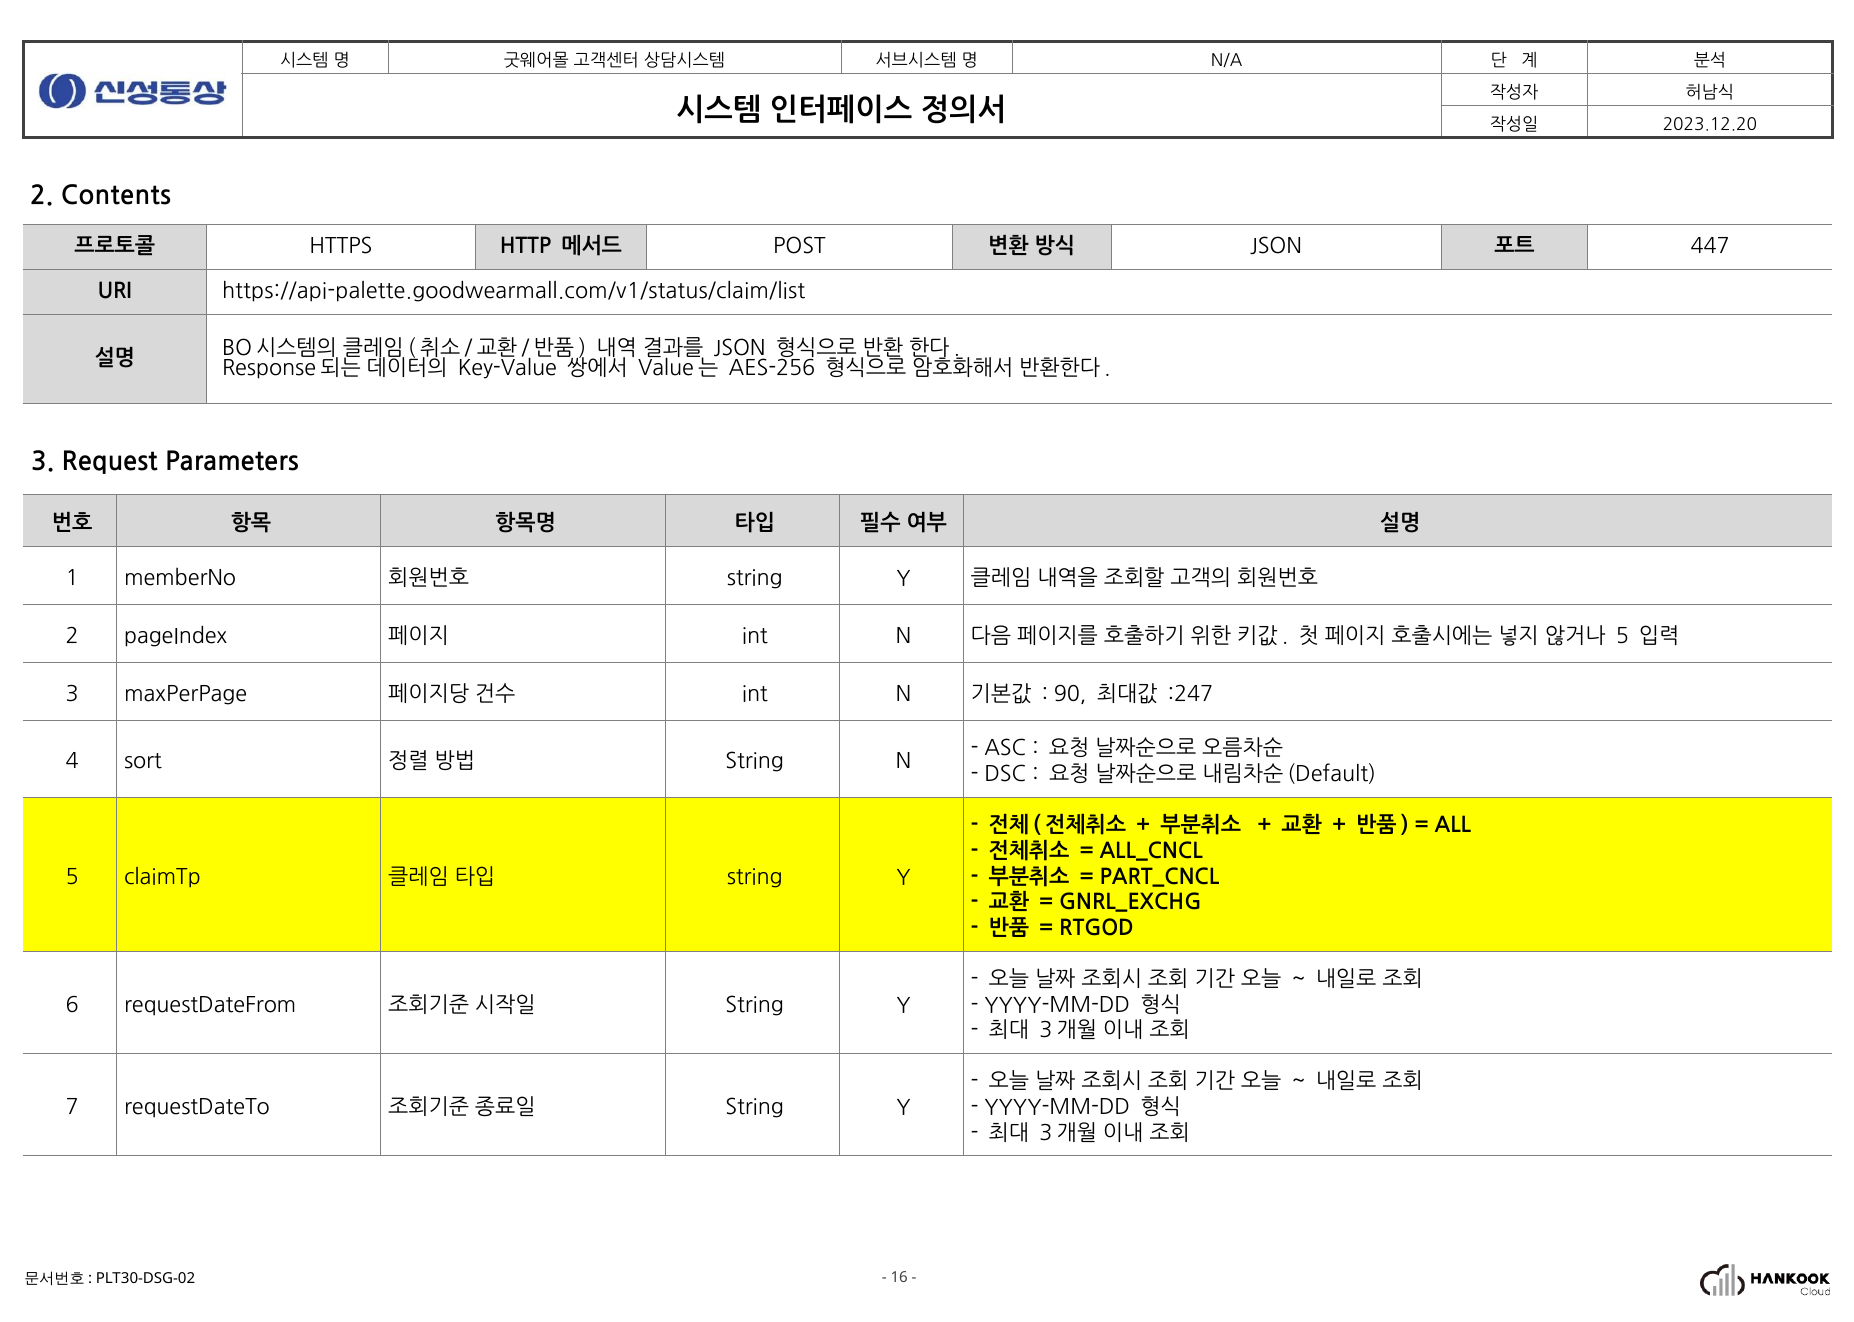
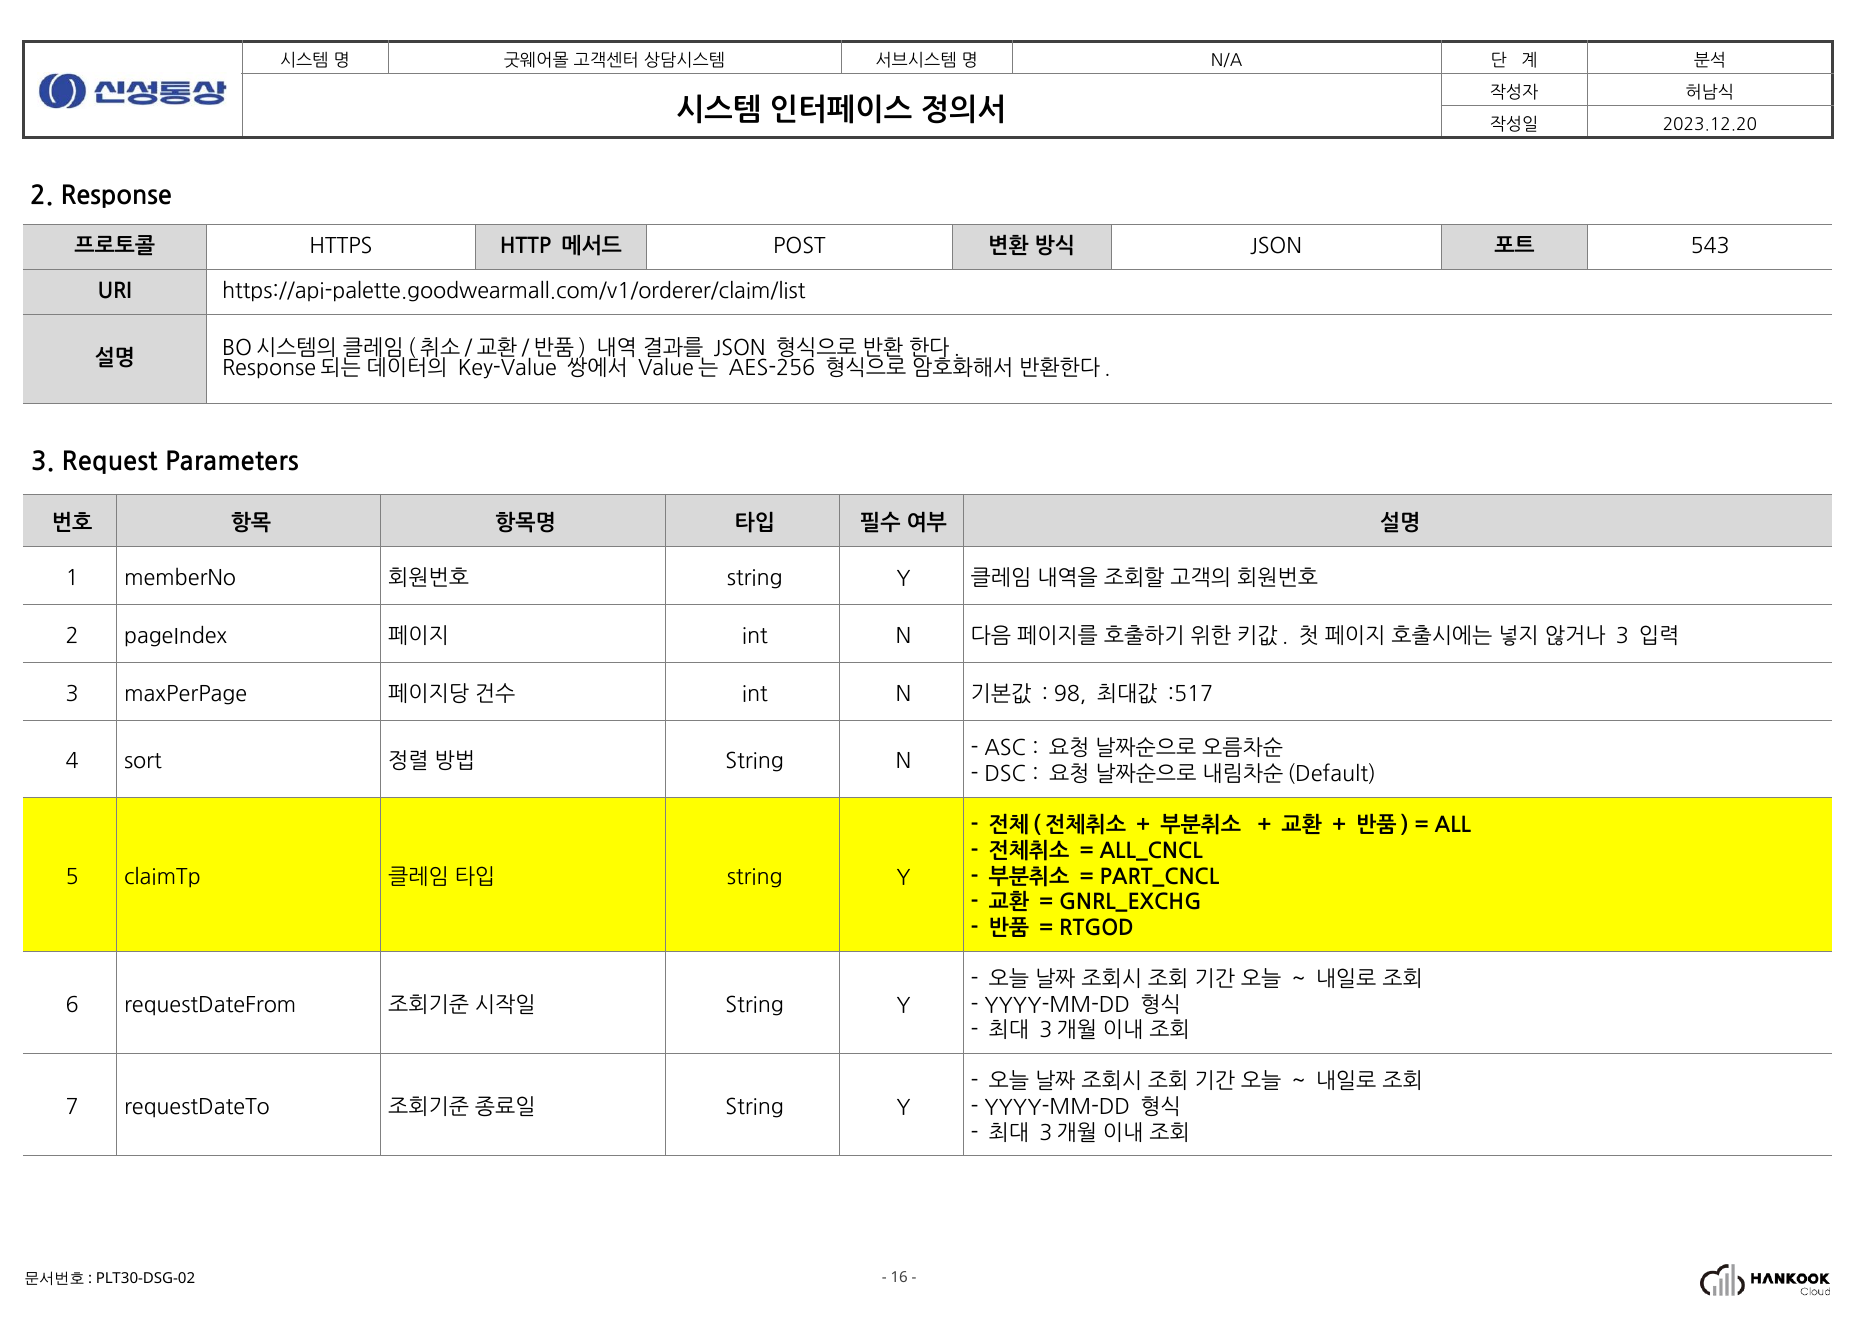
Contents: Contents -> Response (116, 196)
447: 447 -> 543 (1710, 246)
https://api-palette.goodwearmall.com/v1/status/claim/list: https://api-palette.goodwearmall.com/v1/status/claim/list -> https://api-palette.goodwearmall.com/v1/orderer/claim/list (514, 291)
5: 5 -> 3 (1622, 636)
90: 90 -> 98 (1070, 694)
:247: :247 -> :517 (1190, 694)
